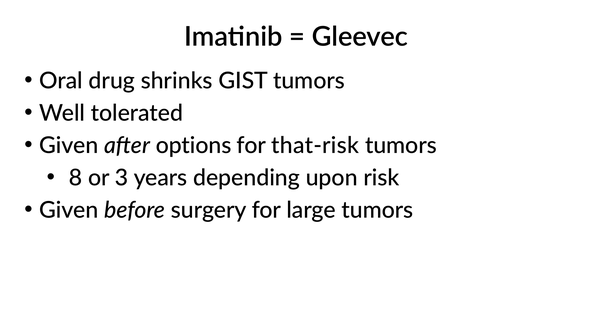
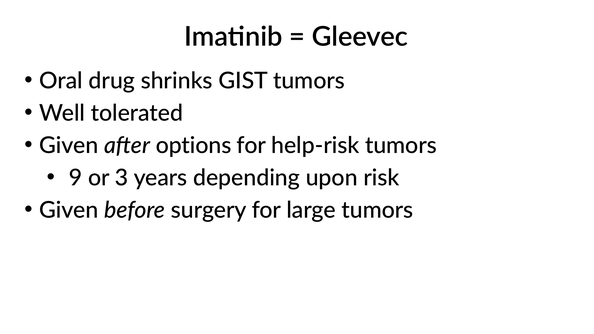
that-risk: that-risk -> help-risk (315, 146)
8: 8 -> 9 (76, 178)
